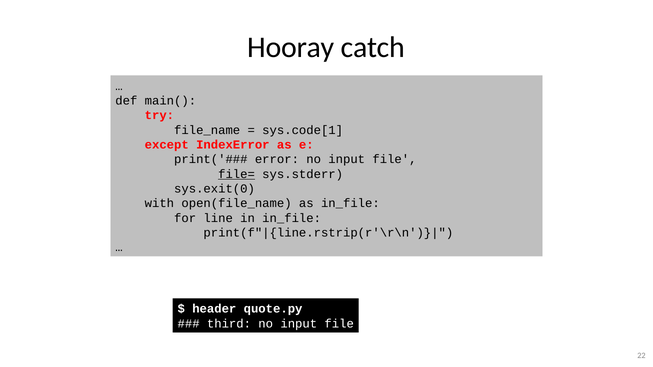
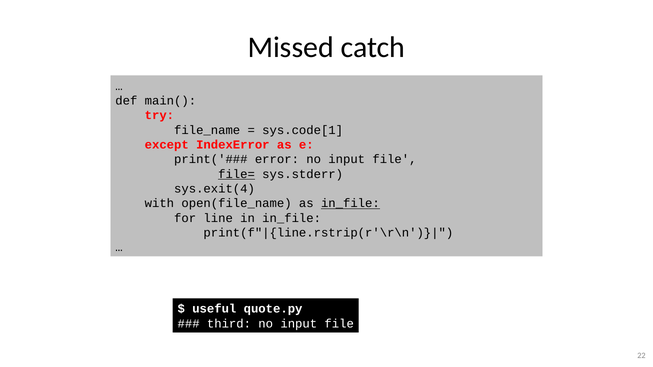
Hooray: Hooray -> Missed (291, 47)
sys.exit(0: sys.exit(0 -> sys.exit(4 (214, 189)
in_file underline: none -> present (350, 204)
header: header -> useful (214, 309)
